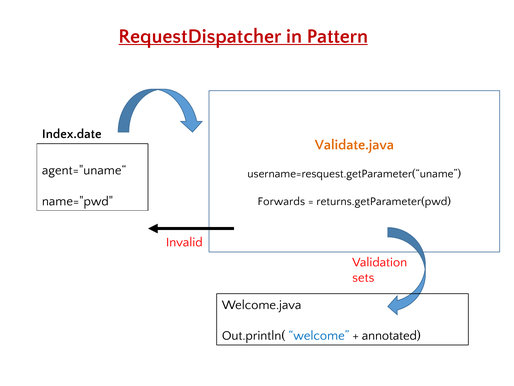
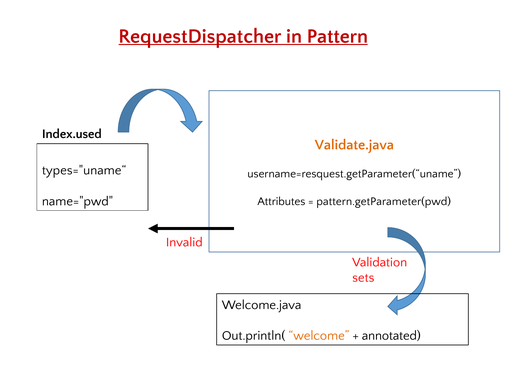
Index.date: Index.date -> Index.used (72, 134)
agent="uname“: agent="uname“ -> types="uname“ (84, 170)
Forwards: Forwards -> Attributes (281, 201)
returns.getParameter(pwd: returns.getParameter(pwd -> pattern.getParameter(pwd (384, 201)
welcome colour: blue -> orange (319, 335)
